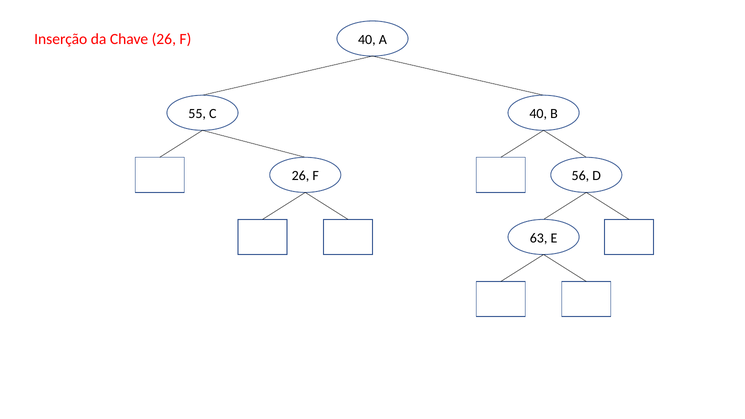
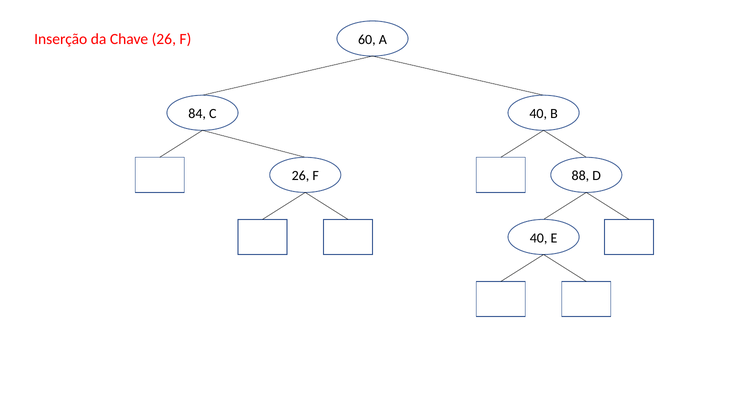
40: 40 -> 60 (367, 39)
55: 55 -> 84 (197, 114)
56: 56 -> 88 (580, 176)
63: 63 -> 40 (539, 238)
